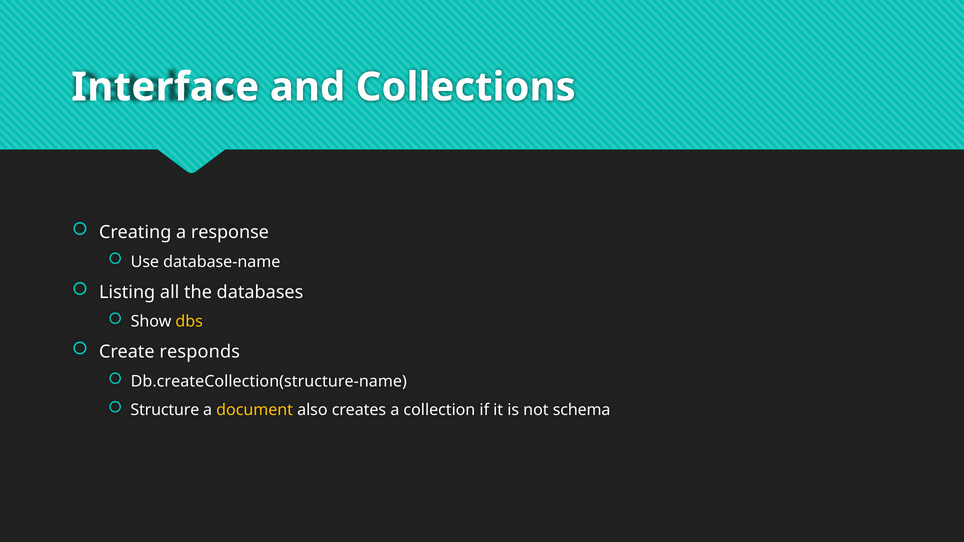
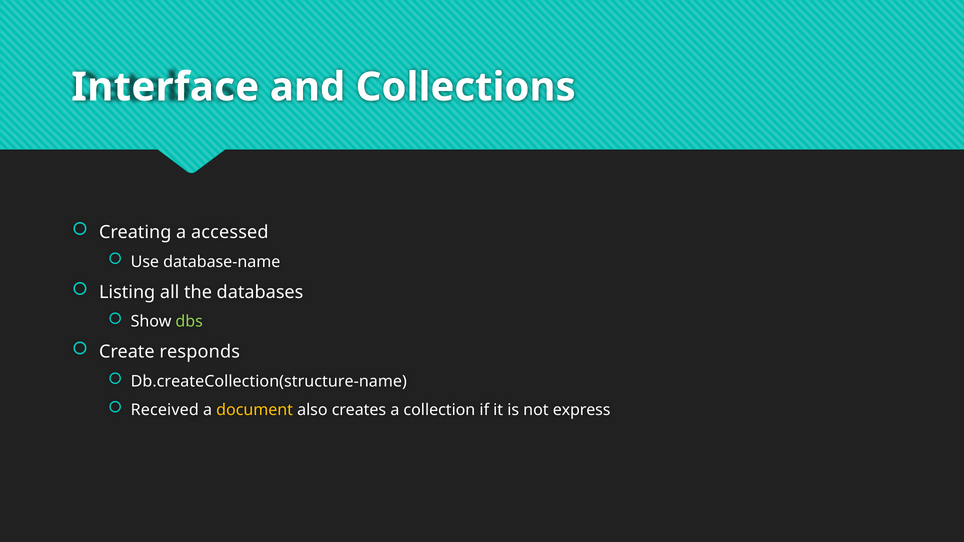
response: response -> accessed (230, 232)
dbs colour: yellow -> light green (189, 322)
Structure: Structure -> Received (165, 410)
schema: schema -> express (582, 410)
